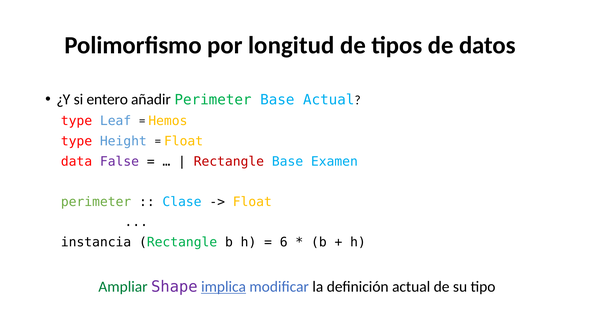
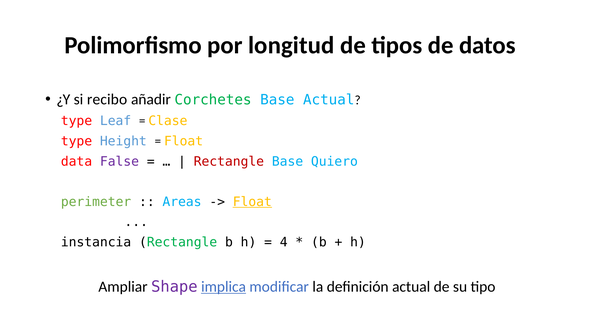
entero: entero -> recibo (107, 99)
añadir Perimeter: Perimeter -> Corchetes (213, 100)
Hemos: Hemos -> Clase (168, 121)
Examen: Examen -> Quiero (334, 161)
Clase: Clase -> Areas (182, 202)
Float underline: none -> present (252, 202)
6: 6 -> 4 (284, 242)
Ampliar colour: green -> black (123, 287)
